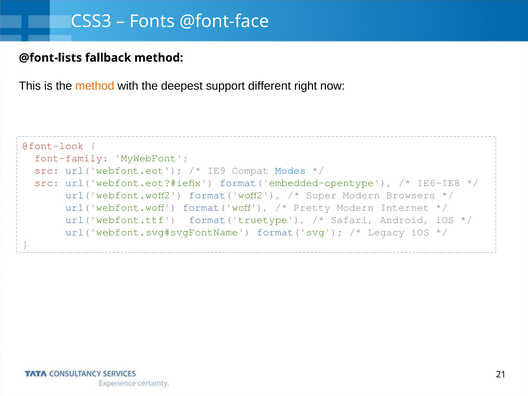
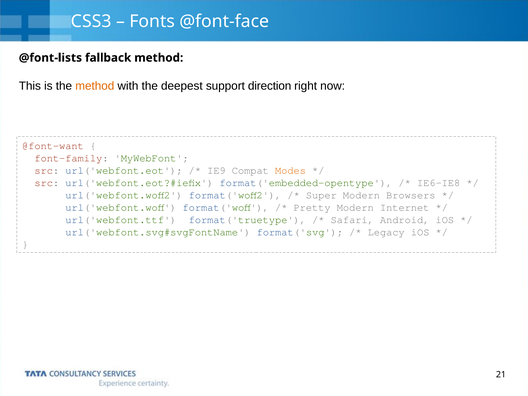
different: different -> direction (270, 86)
@font-look: @font-look -> @font-want (53, 146)
Modes colour: blue -> orange (290, 171)
